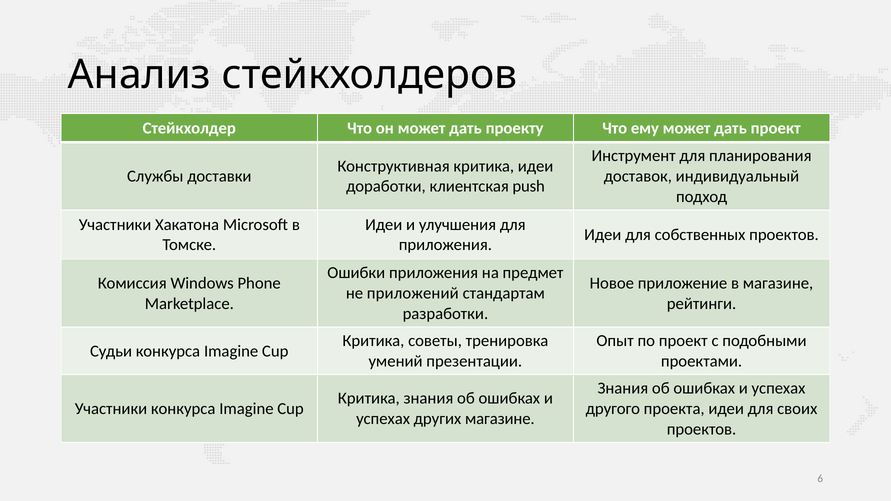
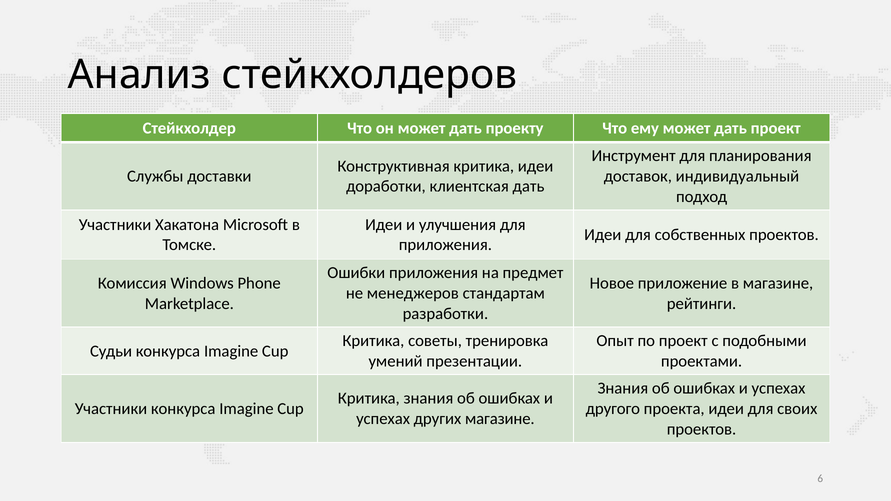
клиентская push: push -> дать (529, 187)
приложений: приложений -> менеджеров (413, 293)
